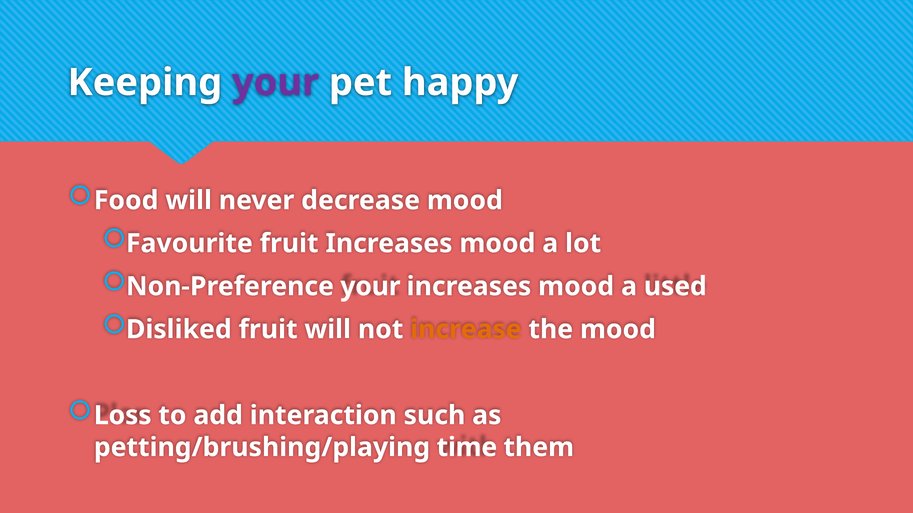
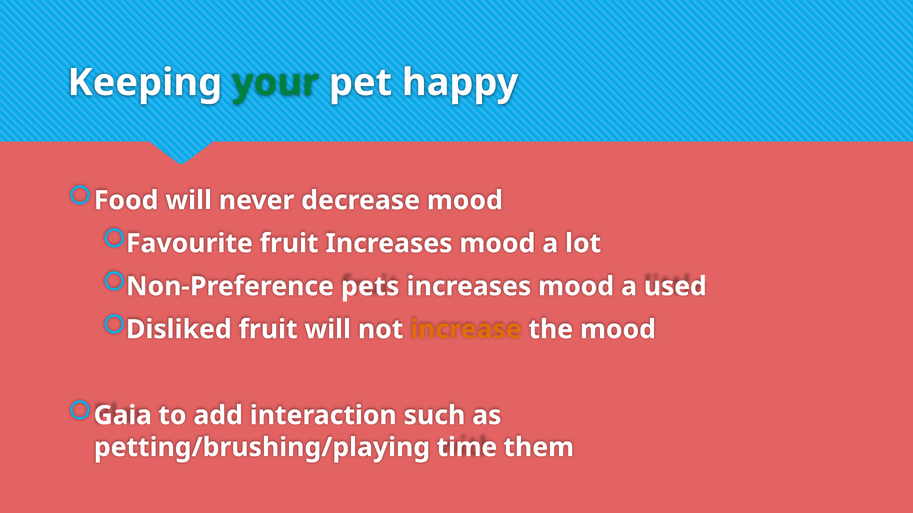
your colour: purple -> green (276, 83)
Non-Preference your: your -> pets (370, 287)
Loss: Loss -> Gaia (123, 416)
